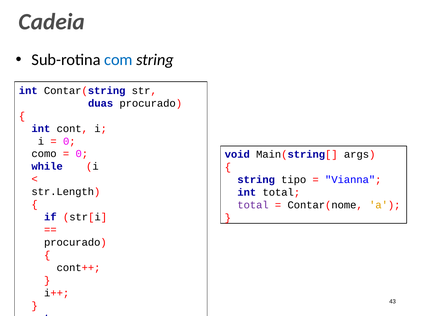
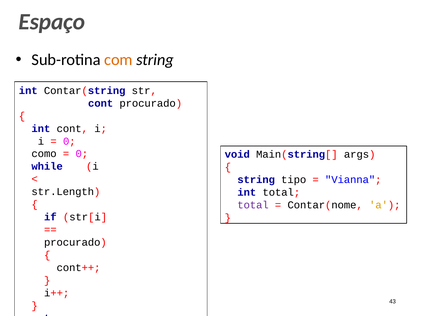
Cadeia: Cadeia -> Espaço (52, 22)
com colour: blue -> orange (118, 60)
duas: duas -> cont (101, 103)
